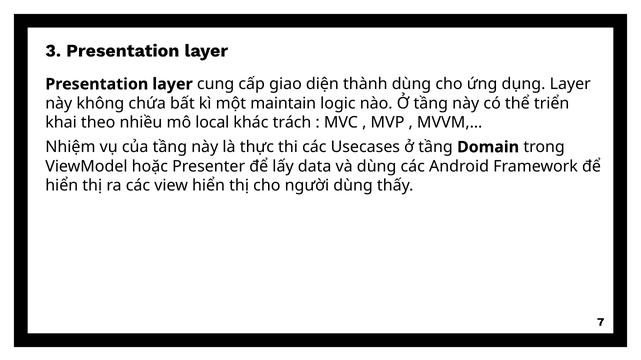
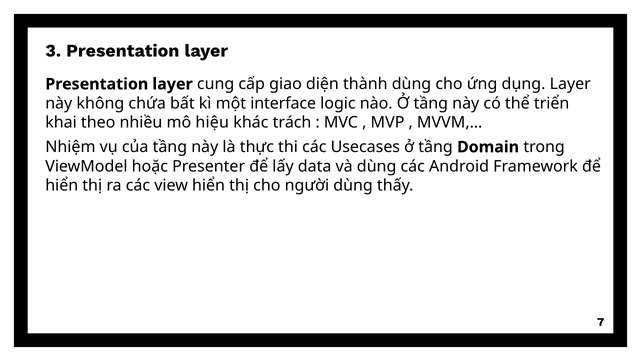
maintain: maintain -> interface (283, 103)
local: local -> hiệu (212, 123)
